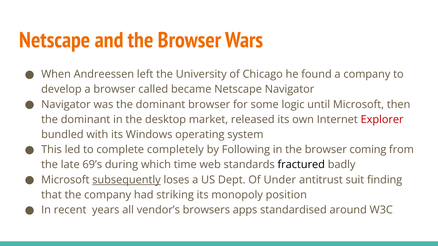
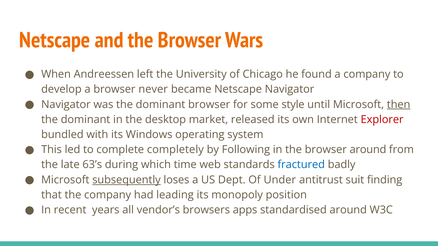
called: called -> never (153, 89)
logic: logic -> style (293, 105)
then underline: none -> present (399, 105)
browser coming: coming -> around (368, 150)
69’s: 69’s -> 63’s (92, 165)
fractured colour: black -> blue (301, 165)
striking: striking -> leading (175, 195)
